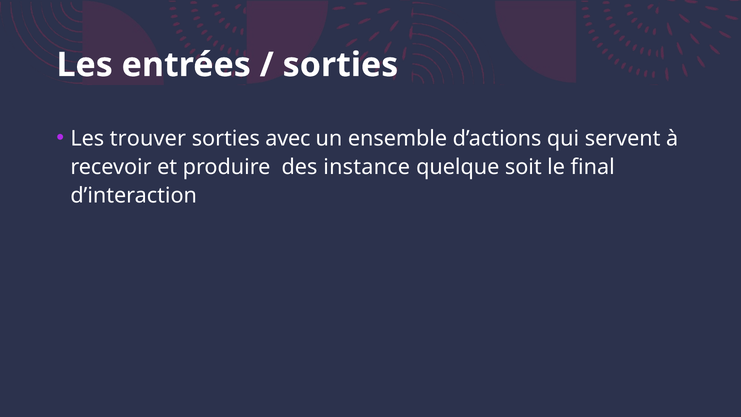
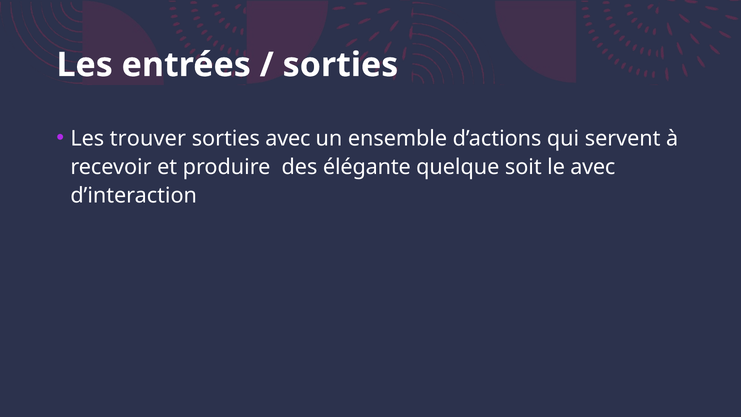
instance: instance -> élégante (367, 167)
le final: final -> avec (593, 167)
